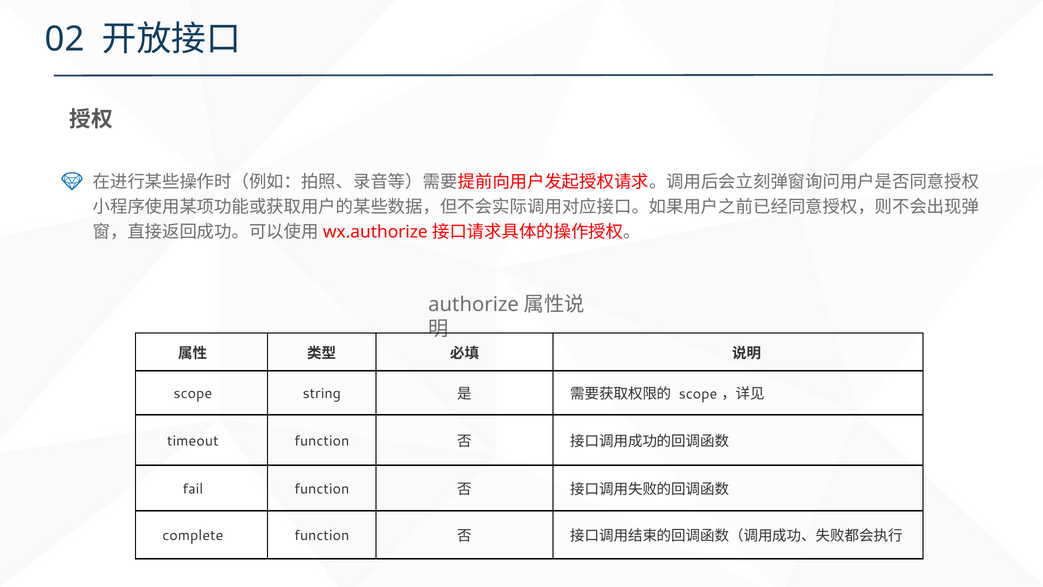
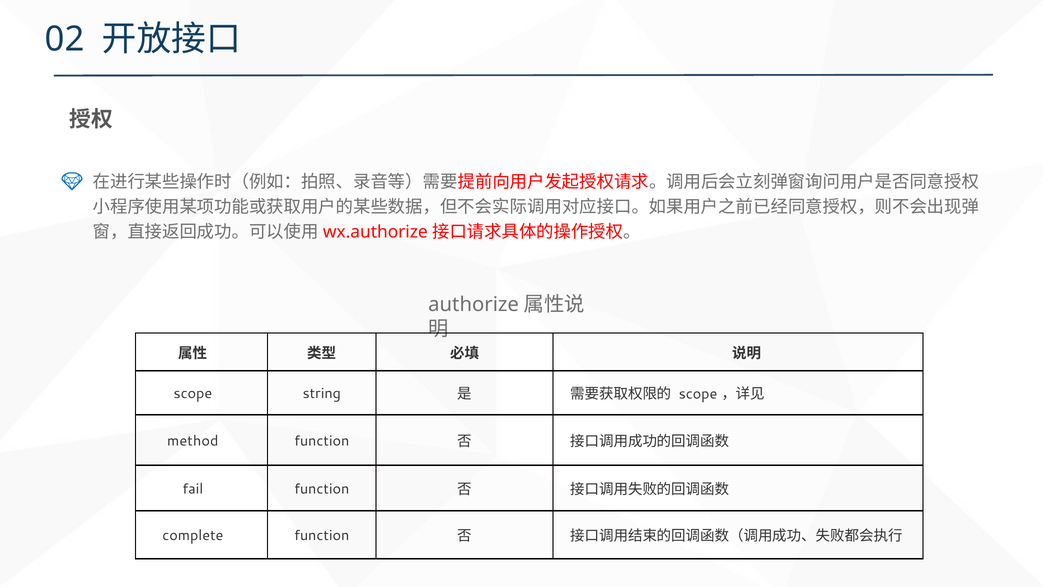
timeout: timeout -> method (193, 441)
